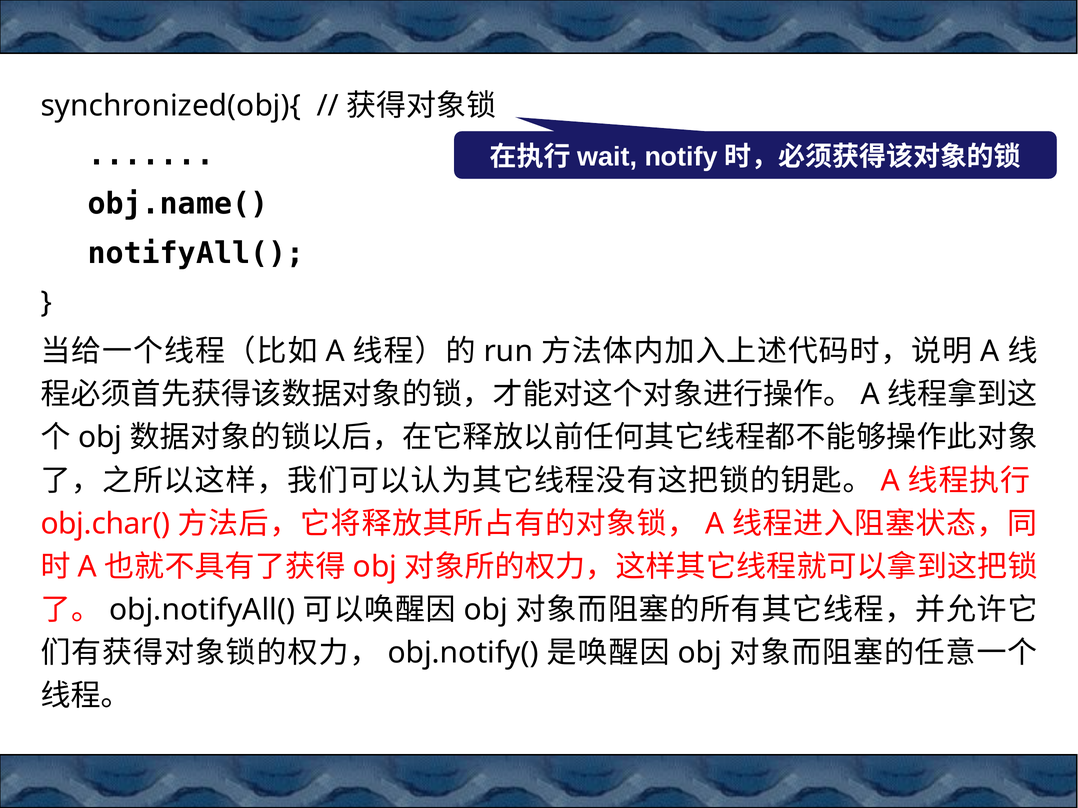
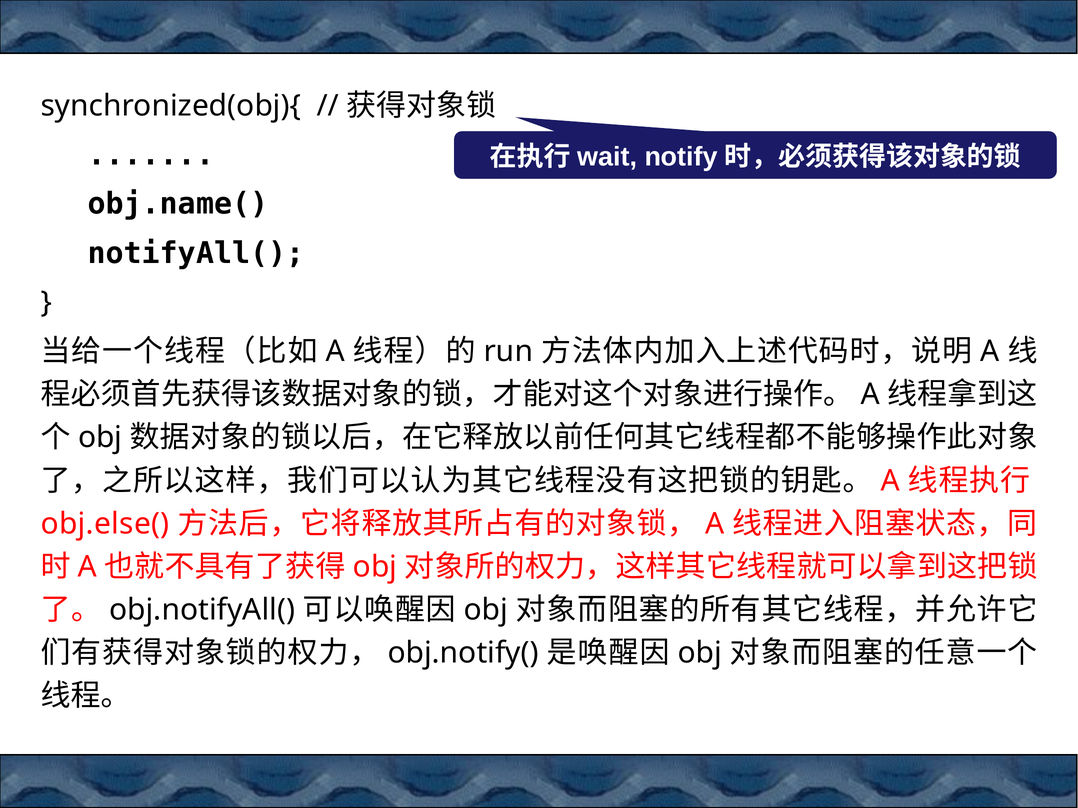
obj.char(: obj.char( -> obj.else( (105, 524)
